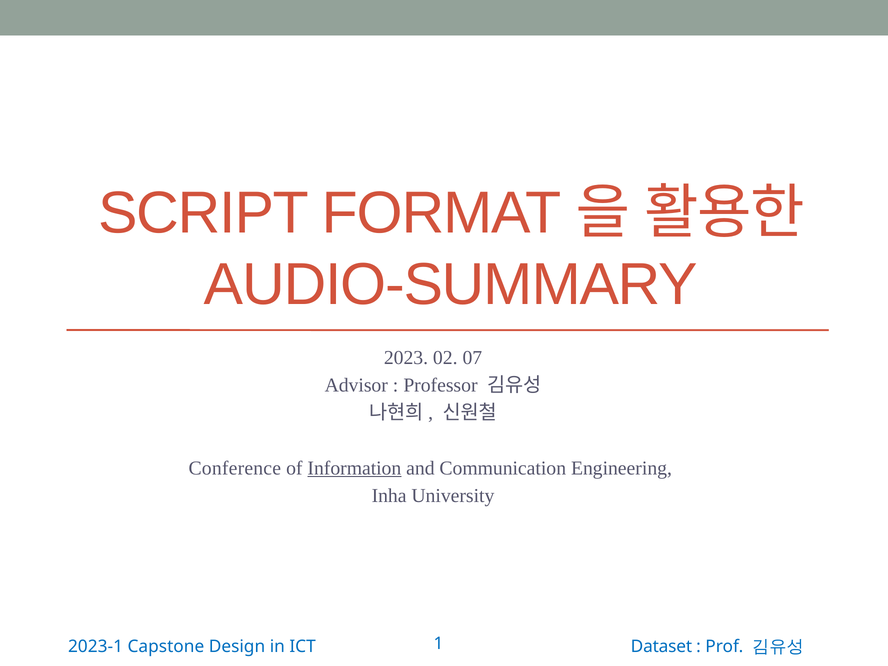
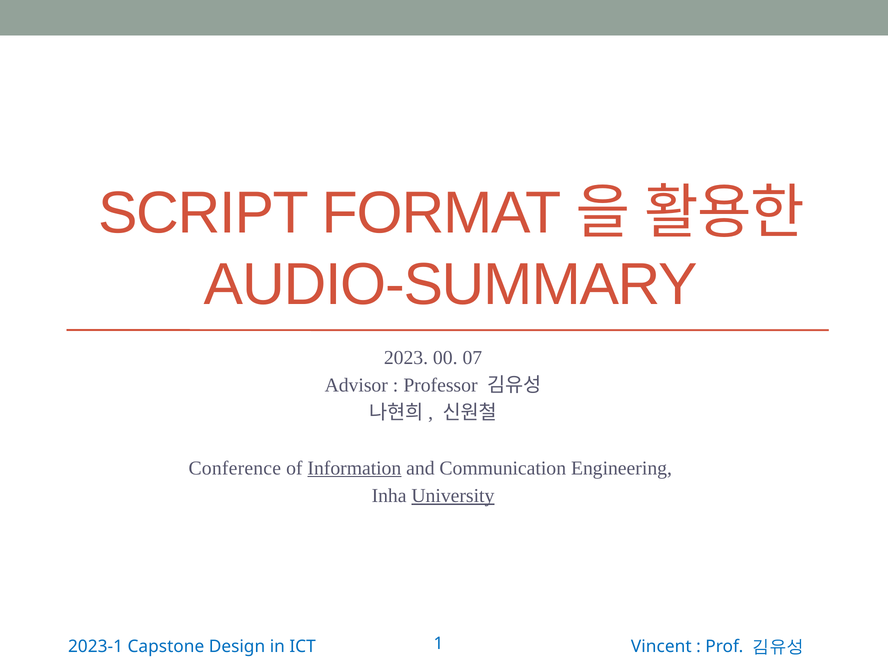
02: 02 -> 00 (445, 358)
University underline: none -> present (453, 496)
Dataset: Dataset -> Vincent (661, 646)
